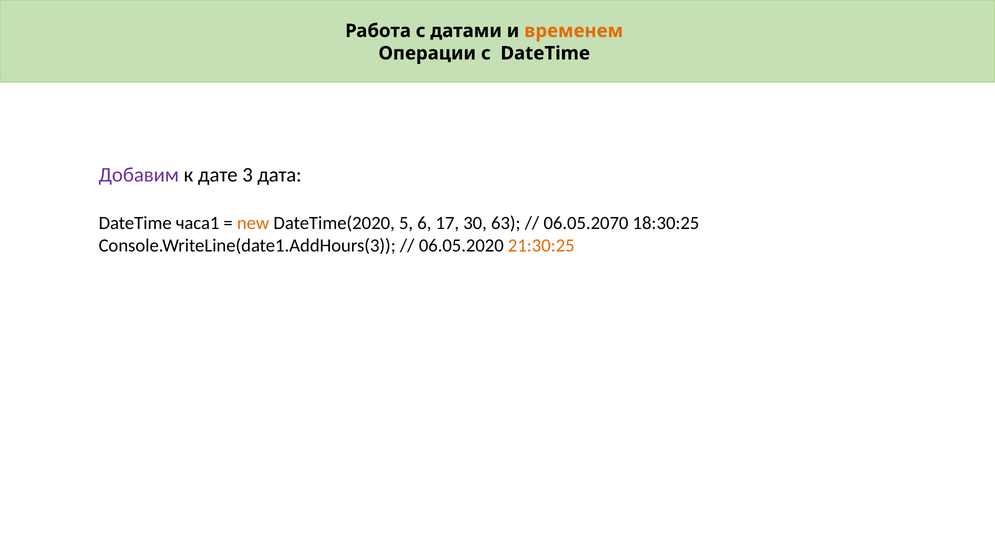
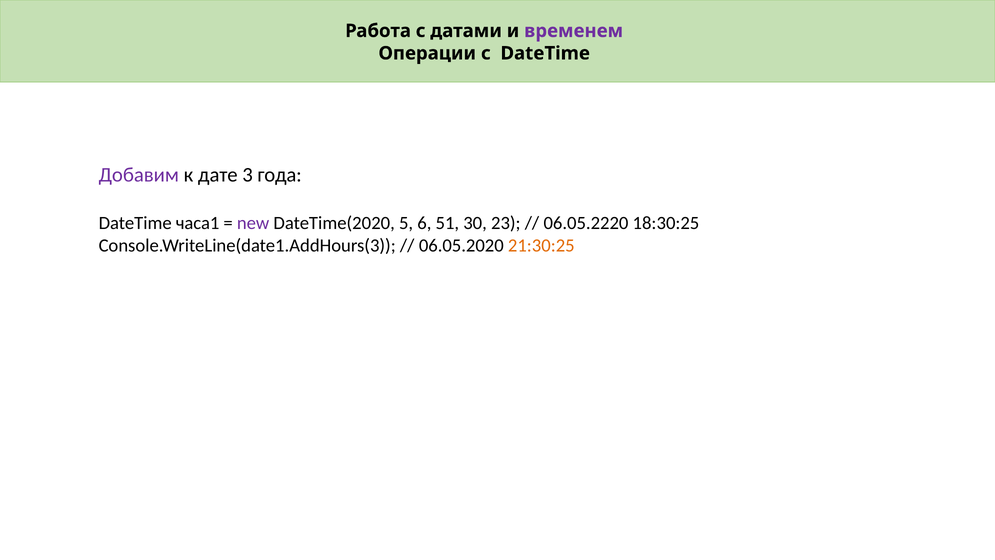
временем colour: orange -> purple (574, 31)
дата: дата -> года (280, 175)
new colour: orange -> purple (253, 223)
17: 17 -> 51 (447, 223)
63: 63 -> 23 (506, 223)
06.05.2070: 06.05.2070 -> 06.05.2220 (586, 223)
